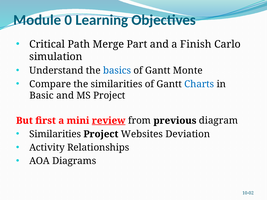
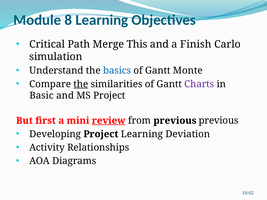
0: 0 -> 8 (68, 20)
Part: Part -> This (137, 44)
the underline: none -> present (81, 84)
Charts colour: blue -> purple (199, 84)
previous diagram: diagram -> previous (219, 121)
Similarities: Similarities -> Developing (55, 134)
Project Websites: Websites -> Learning (142, 134)
